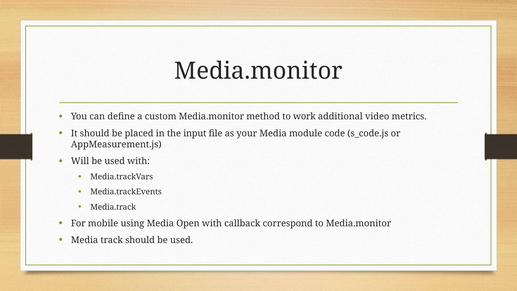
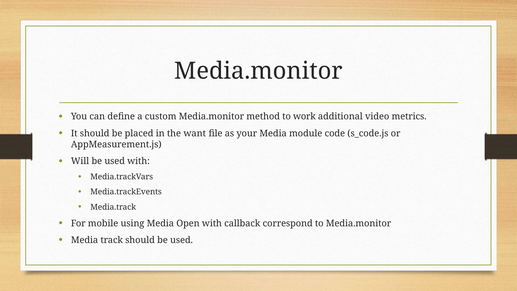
input: input -> want (195, 133)
